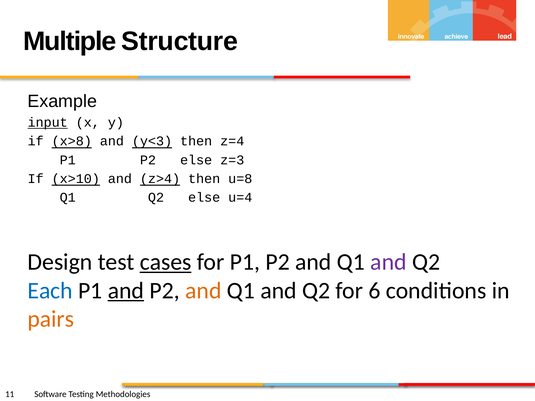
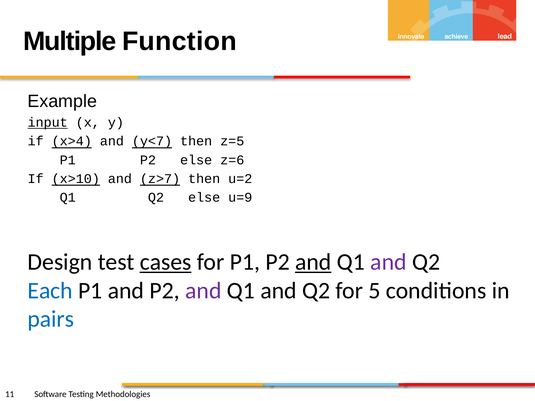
Structure: Structure -> Function (179, 42)
x>8: x>8 -> x>4 (72, 141)
y<3: y<3 -> y<7 (152, 141)
z=4: z=4 -> z=5 (232, 141)
z=3: z=3 -> z=6 (232, 160)
z>4: z>4 -> z>7 (160, 179)
u=8: u=8 -> u=2 (240, 179)
u=4: u=4 -> u=9 (240, 197)
and underline: none -> present (313, 262)
and underline: present -> none (126, 291)
and colour: orange -> purple (203, 291)
6: 6 -> 5 (375, 291)
pairs colour: orange -> blue (51, 319)
